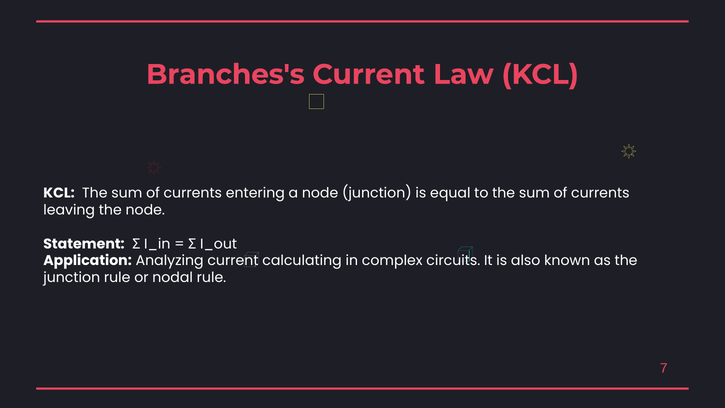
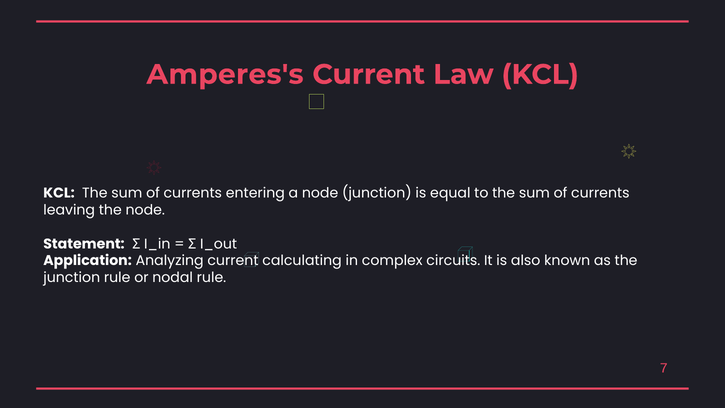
Branches's: Branches's -> Amperes's (225, 74)
